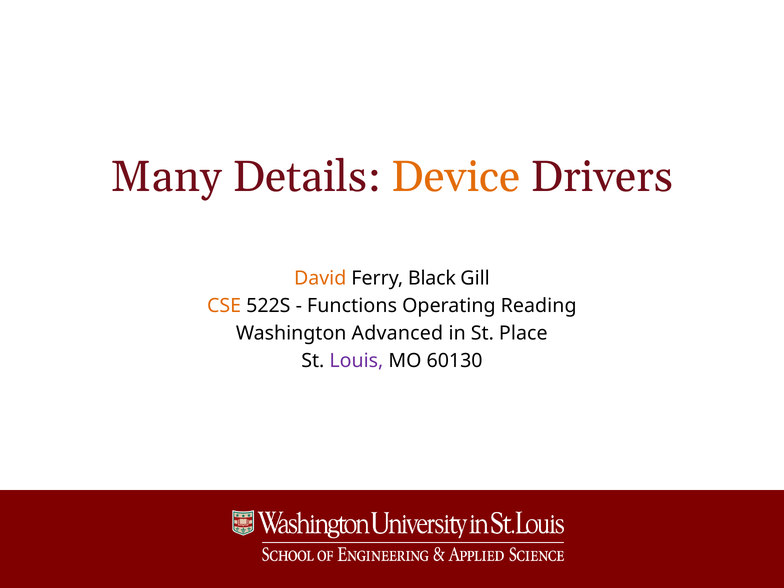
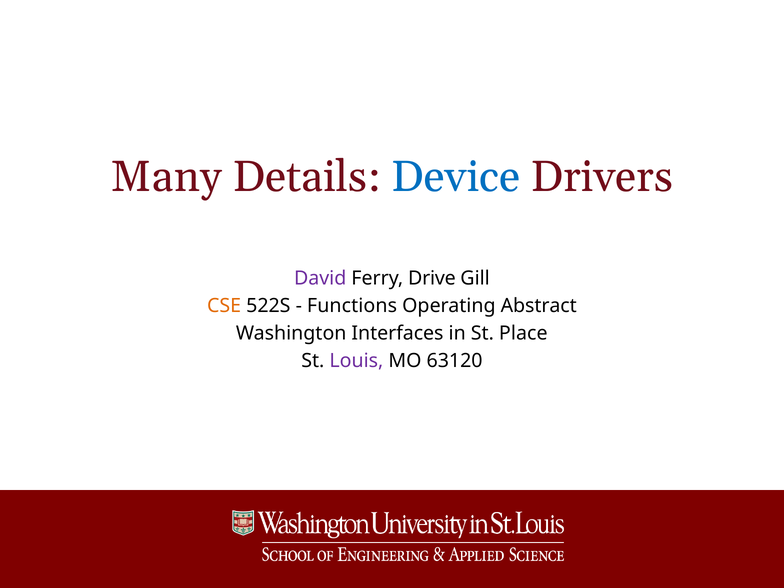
Device colour: orange -> blue (456, 177)
David colour: orange -> purple (320, 278)
Black: Black -> Drive (432, 278)
Reading: Reading -> Abstract (539, 306)
Advanced: Advanced -> Interfaces (397, 333)
60130: 60130 -> 63120 (455, 361)
